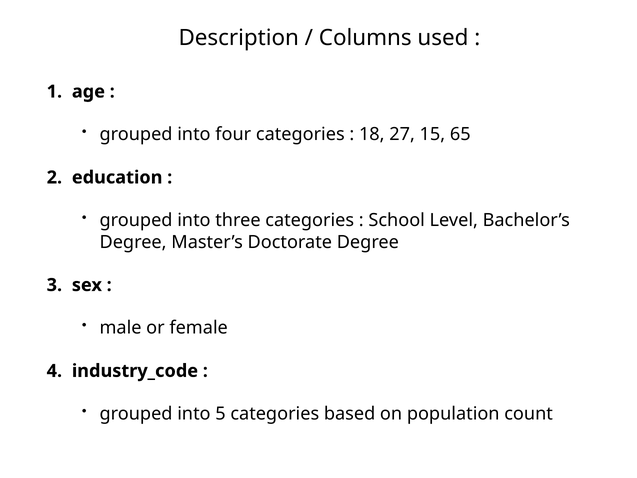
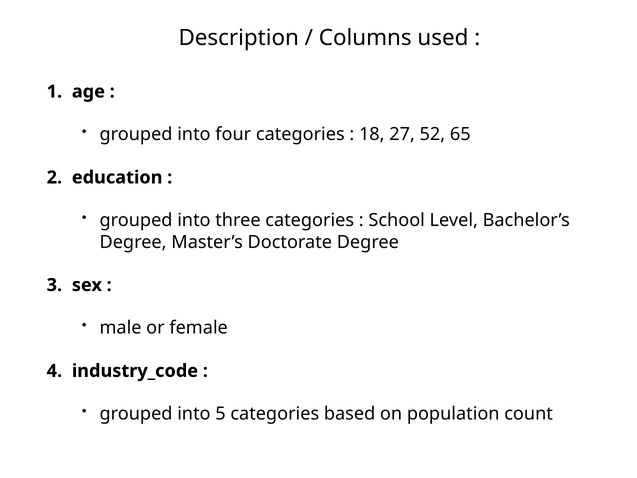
15: 15 -> 52 (432, 134)
